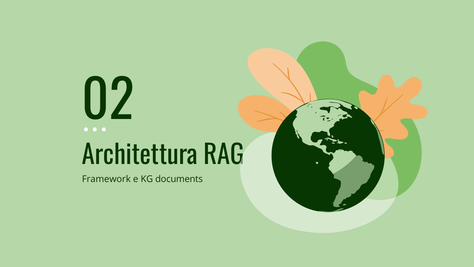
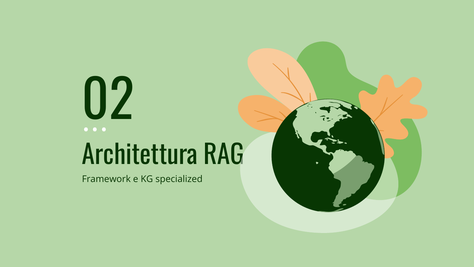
documents: documents -> specialized (179, 179)
